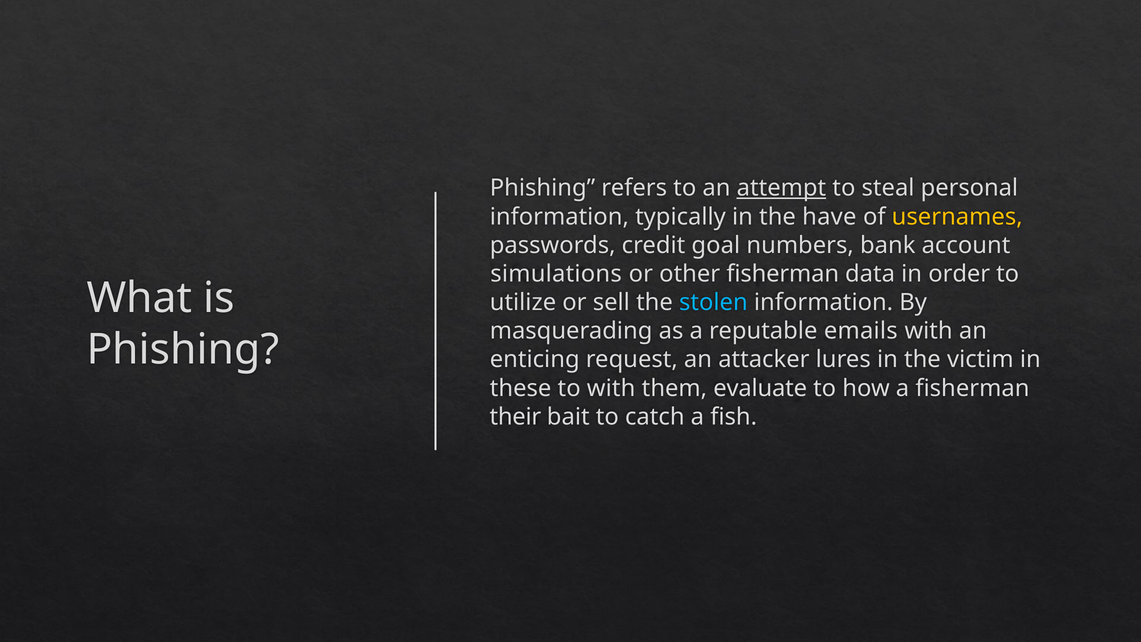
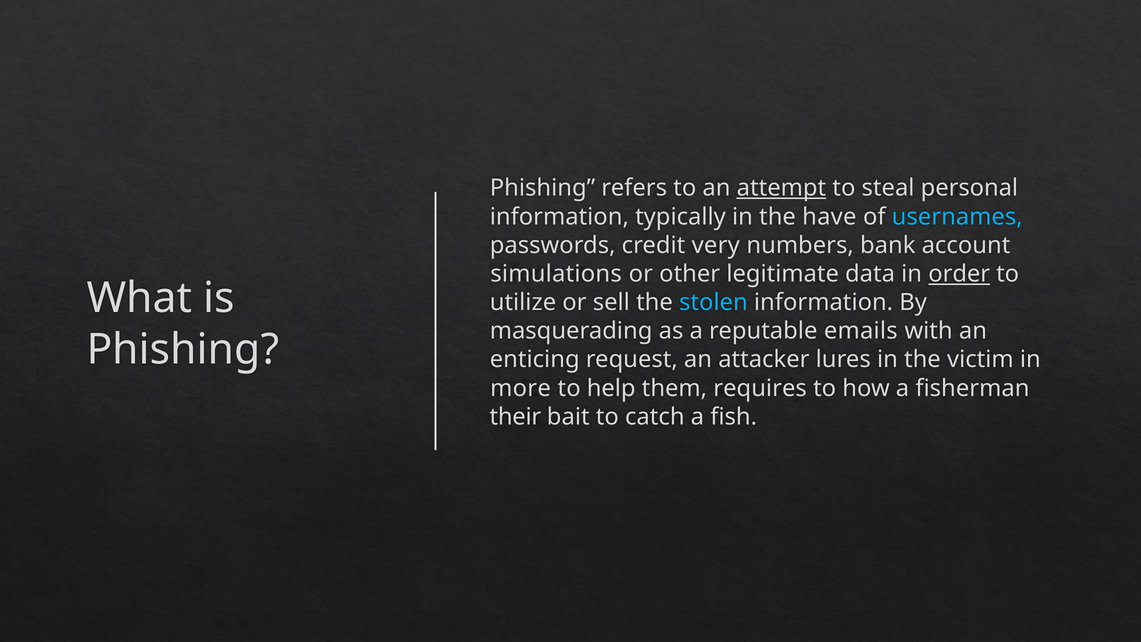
usernames colour: yellow -> light blue (957, 217)
goal: goal -> very (716, 245)
other fisherman: fisherman -> legitimate (783, 274)
order underline: none -> present (959, 274)
these: these -> more (521, 388)
to with: with -> help (611, 388)
evaluate: evaluate -> requires (760, 388)
